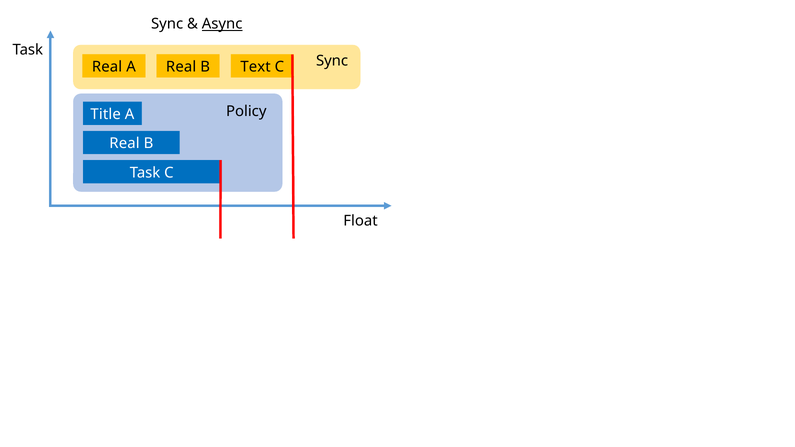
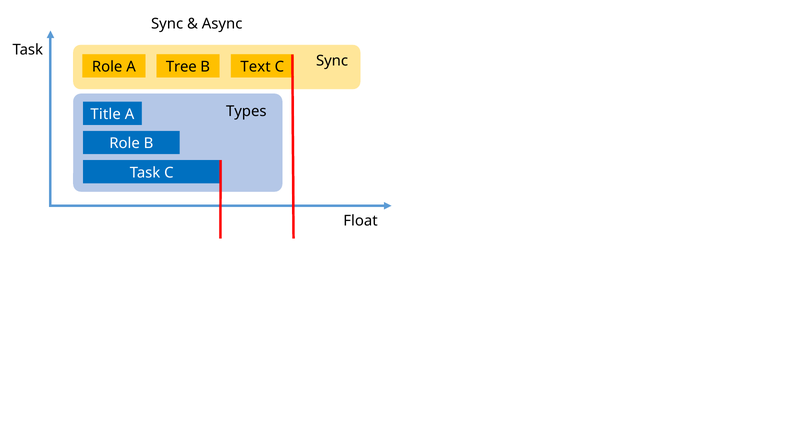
Async underline: present -> none (222, 24)
Real: Real -> Role (107, 67)
A Real: Real -> Tree (181, 67)
Policy: Policy -> Types (246, 112)
Real: Real -> Role (125, 144)
